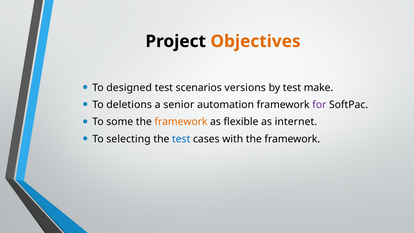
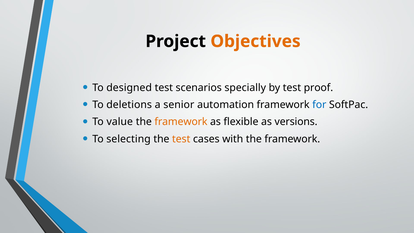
versions: versions -> specially (245, 88)
make: make -> proof (318, 88)
for colour: purple -> blue (319, 105)
some: some -> value (120, 122)
internet: internet -> versions (296, 122)
test colour: blue -> orange (181, 139)
